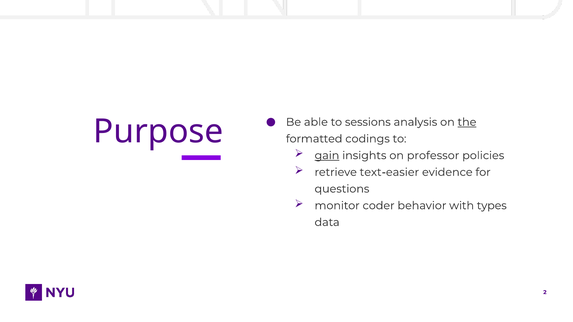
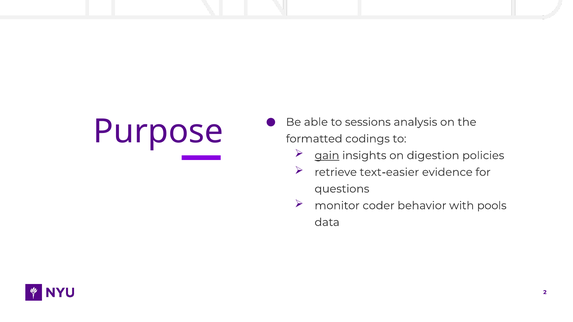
the underline: present -> none (467, 122)
professor: professor -> digestion (433, 156)
types: types -> pools (492, 206)
